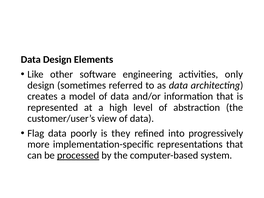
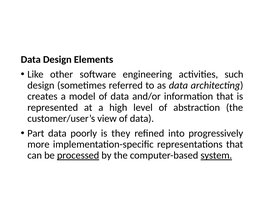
only: only -> such (234, 74)
Flag: Flag -> Part (36, 133)
system underline: none -> present (216, 155)
